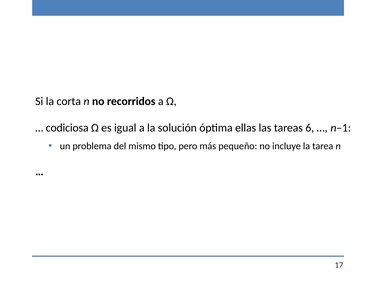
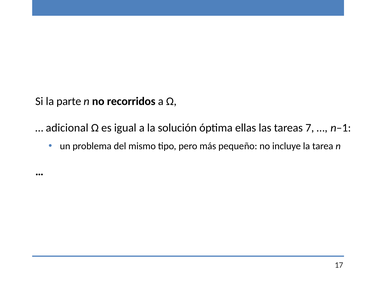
corta: corta -> parte (69, 101)
codiciosa: codiciosa -> adicional (67, 128)
6: 6 -> 7 (310, 128)
